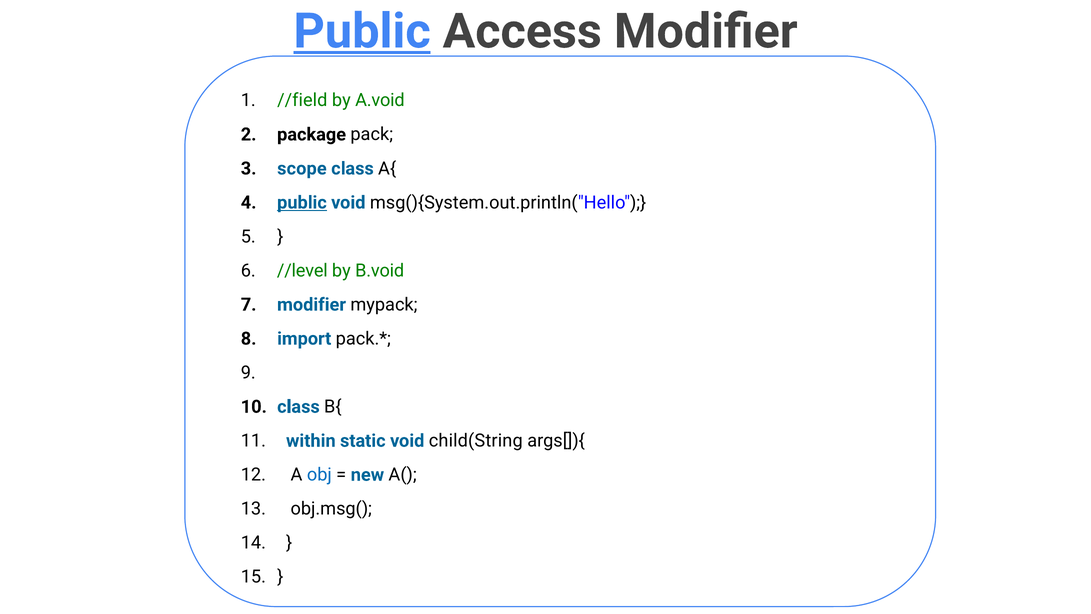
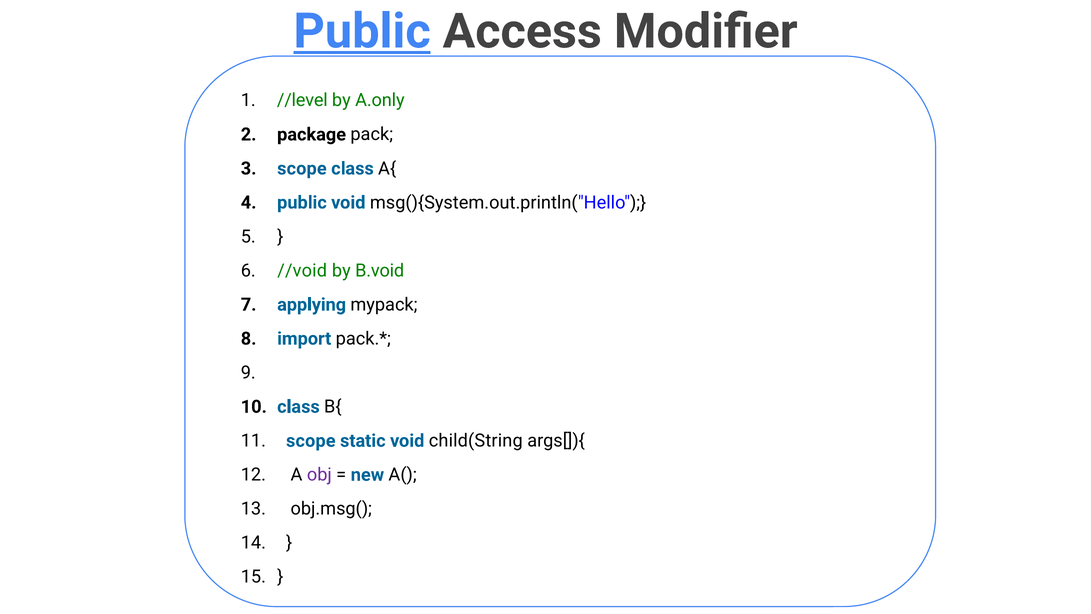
//field: //field -> //level (302, 100)
A.void: A.void -> A.only (380, 100)
public underline: present -> none (302, 202)
//level: //level -> //void (302, 270)
modifier: modifier -> applying (312, 305)
within: within -> scope (311, 441)
obj colour: blue -> purple (319, 475)
